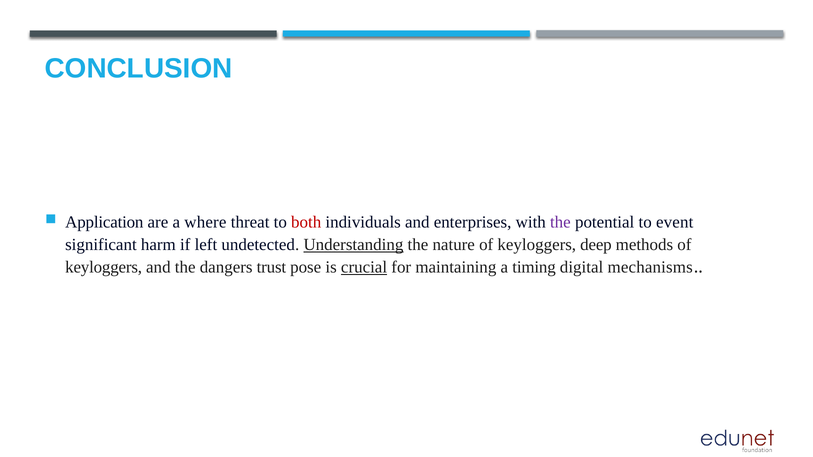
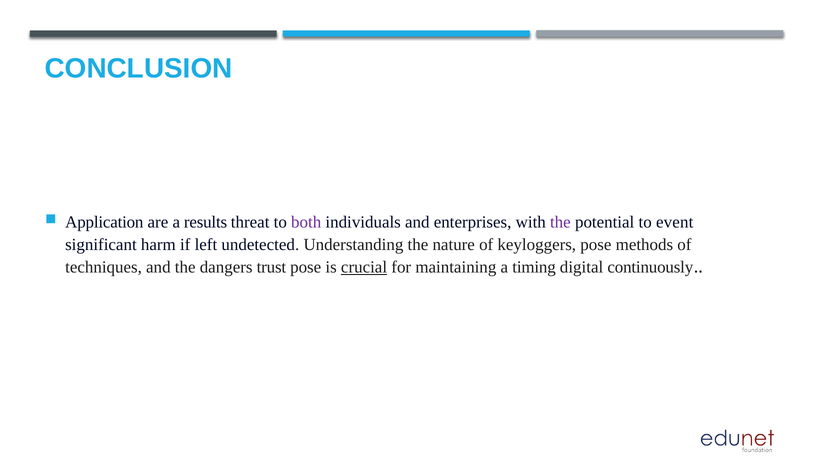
where: where -> results (206, 222)
both colour: red -> purple (306, 222)
Understanding underline: present -> none (353, 245)
keyloggers deep: deep -> pose (596, 245)
keyloggers: keyloggers -> techniques (104, 267)
mechanisms: mechanisms -> continuously (650, 267)
